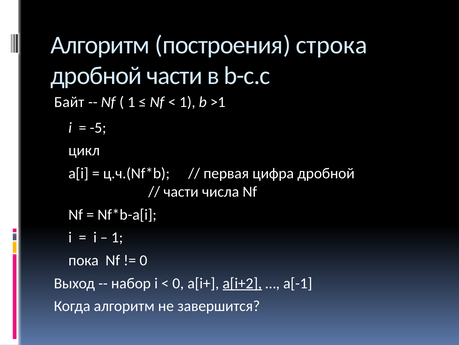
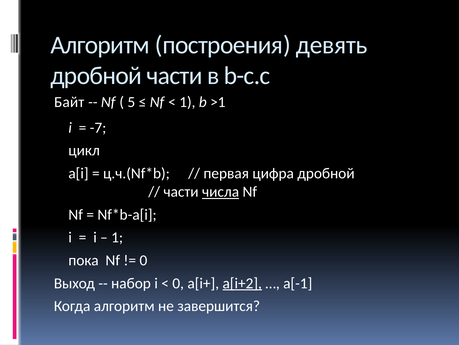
строка: строка -> девять (332, 45)
1: 1 -> 5 (131, 102)
-5: -5 -> -7 (98, 127)
числа underline: none -> present (221, 191)
